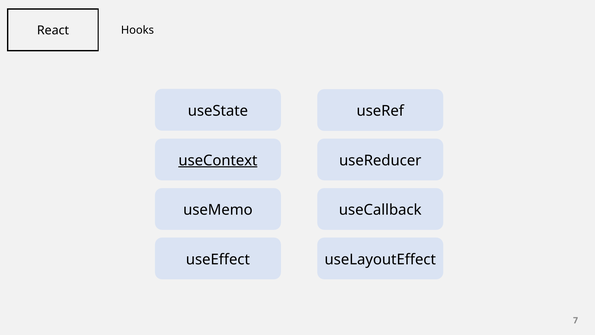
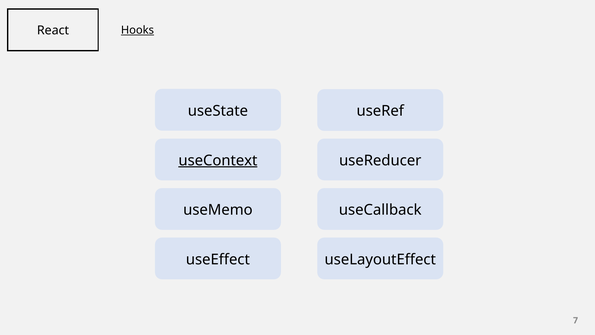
Hooks underline: none -> present (137, 30)
